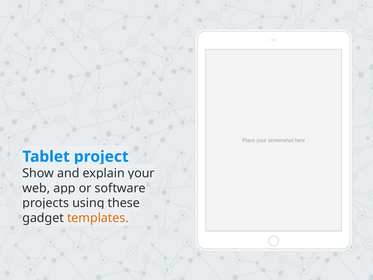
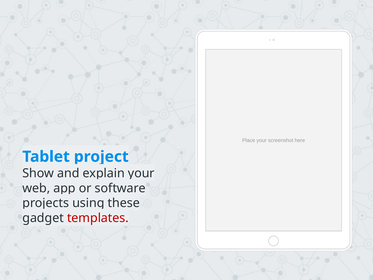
templates colour: orange -> red (98, 218)
